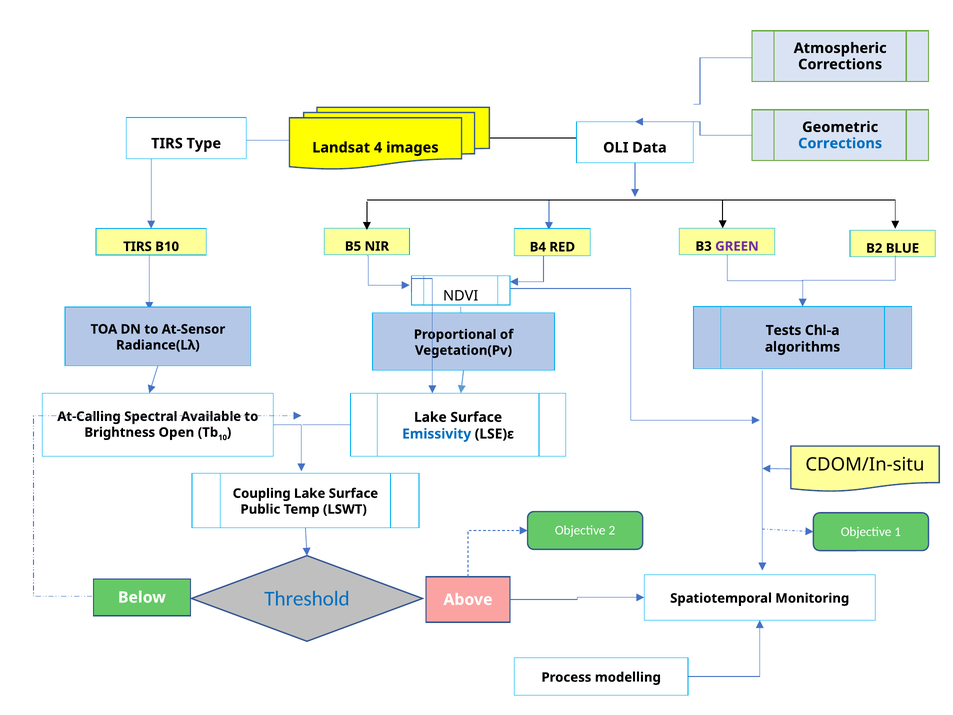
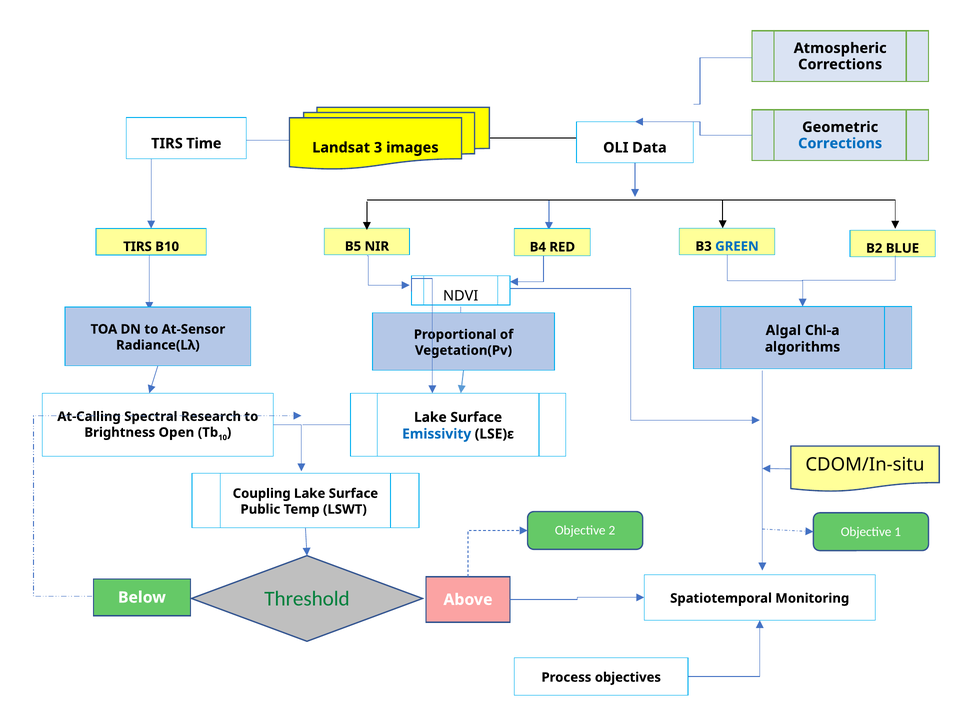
Type: Type -> Time (204, 143)
4: 4 -> 3 (378, 148)
GREEN colour: purple -> blue (737, 246)
Tests: Tests -> Algal (783, 330)
Available: Available -> Research (211, 416)
Threshold colour: blue -> green (307, 598)
modelling: modelling -> objectives (628, 677)
